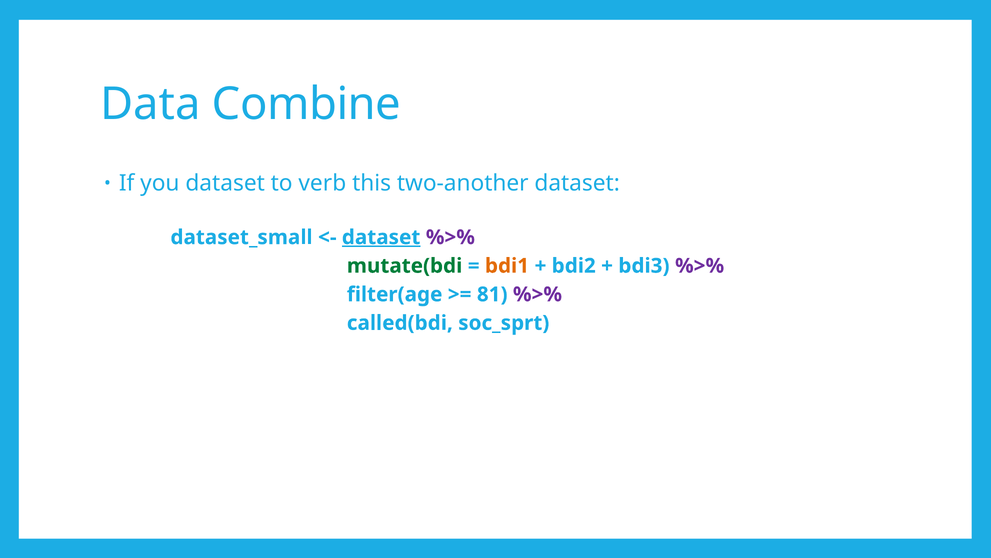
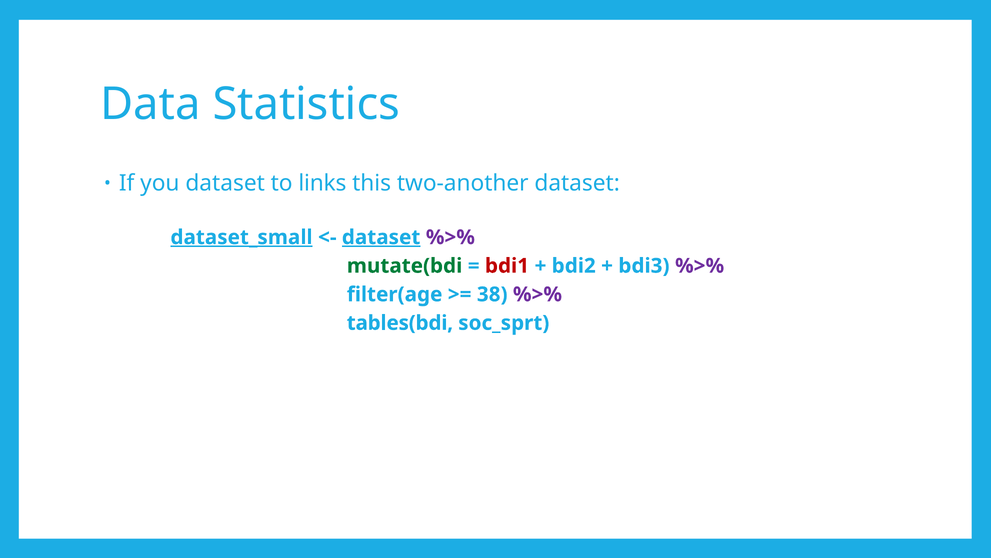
Combine: Combine -> Statistics (306, 104)
verb: verb -> links (322, 183)
dataset_small underline: none -> present (242, 237)
bdi1 colour: orange -> red (507, 266)
81: 81 -> 38 (492, 294)
called(bdi: called(bdi -> tables(bdi (400, 323)
